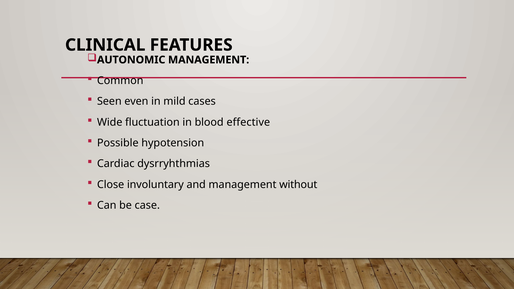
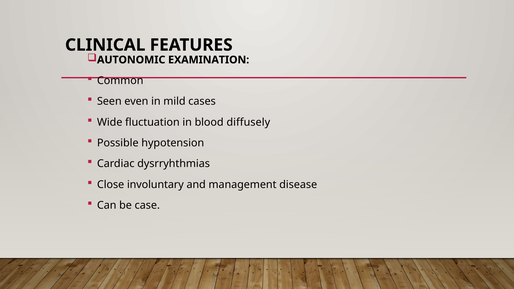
AUTONOMIC MANAGEMENT: MANAGEMENT -> EXAMINATION (209, 60)
effective: effective -> diffusely (248, 122)
without: without -> disease (298, 185)
